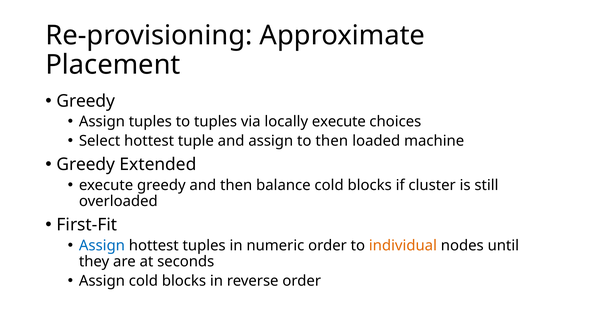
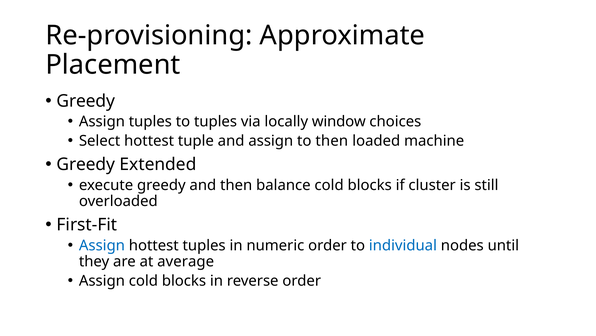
locally execute: execute -> window (339, 121)
individual colour: orange -> blue (403, 245)
seconds: seconds -> average (186, 261)
